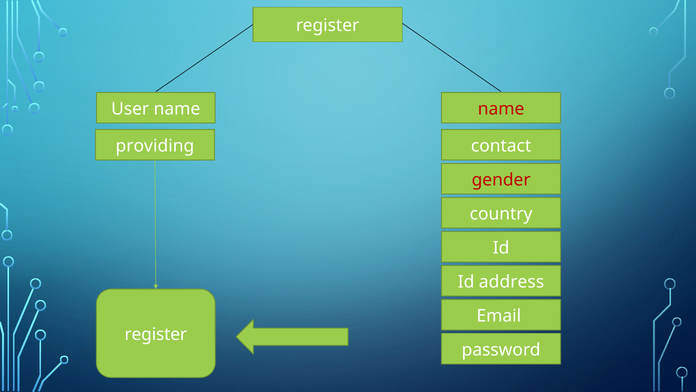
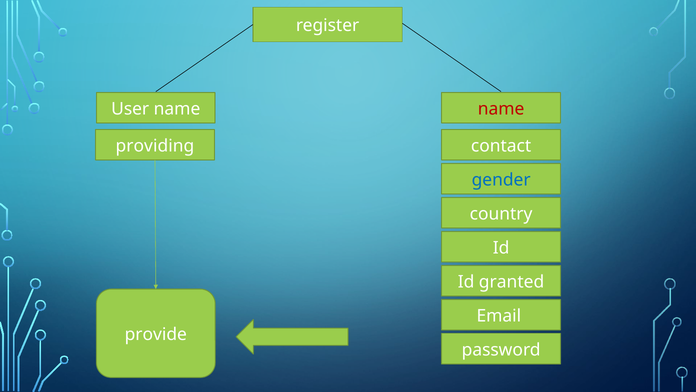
gender colour: red -> blue (501, 180)
address: address -> granted (512, 281)
register: register -> provide (156, 334)
